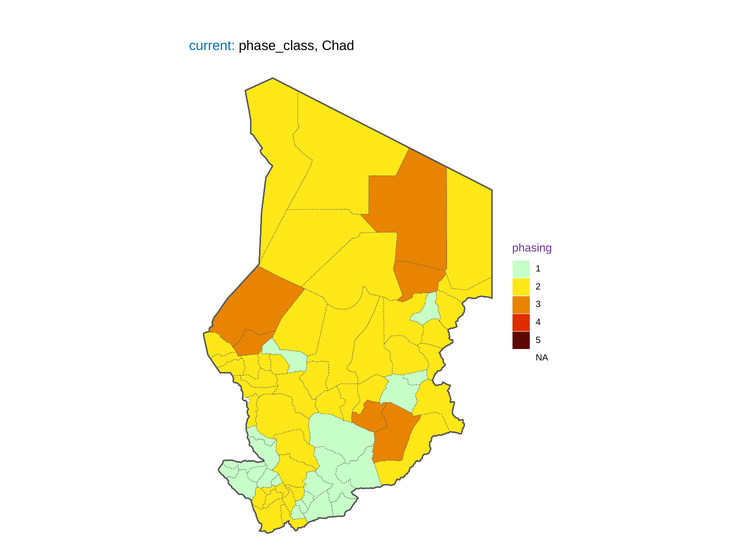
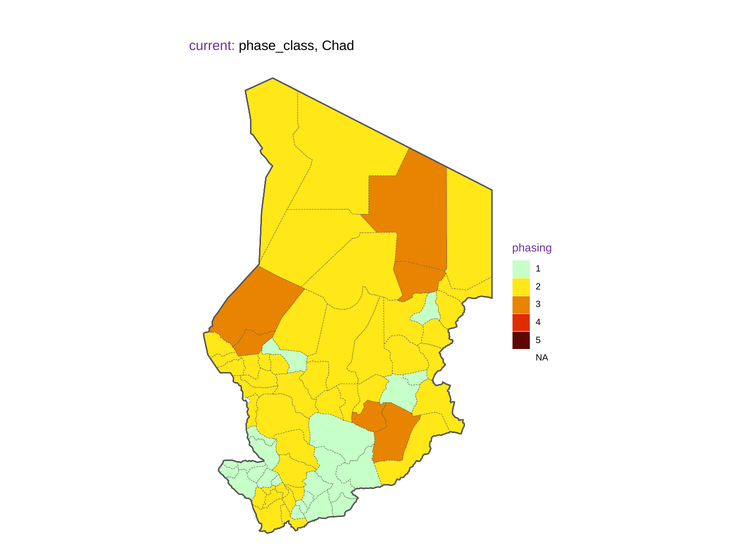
current colour: blue -> purple (212, 46)
